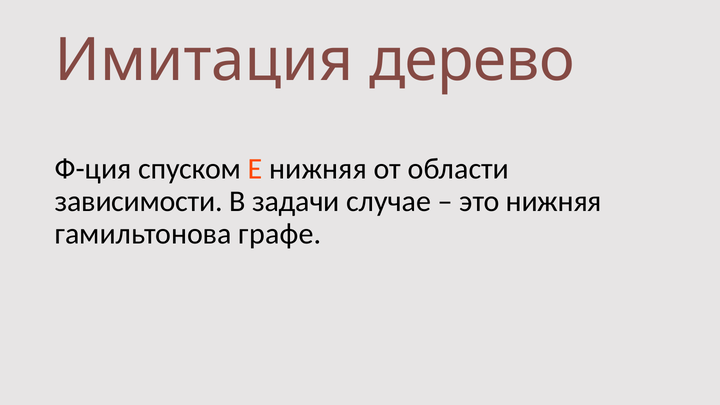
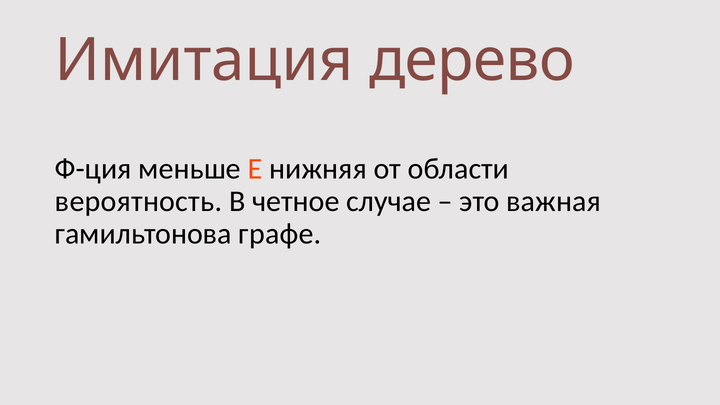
спуском: спуском -> меньше (190, 169)
зависимости: зависимости -> вероятность (139, 201)
задачи: задачи -> четное (296, 201)
это нижняя: нижняя -> важная (554, 201)
